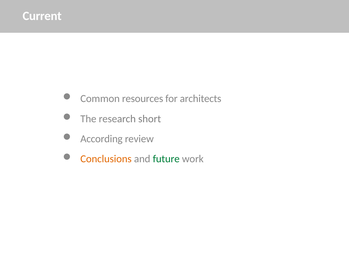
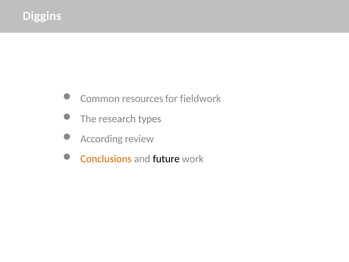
Current: Current -> Diggins (42, 16)
architects: architects -> fieldwork (201, 99)
short: short -> types (150, 119)
future colour: green -> black (166, 159)
